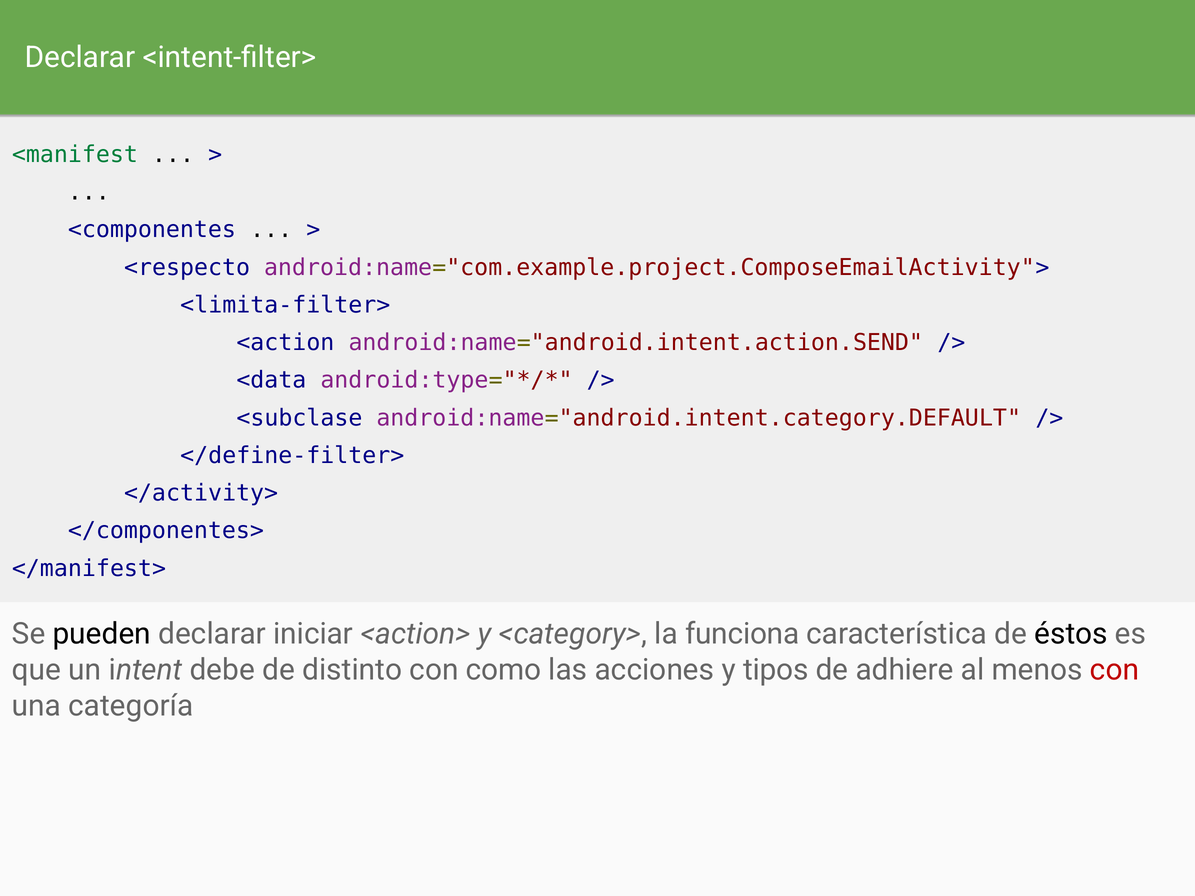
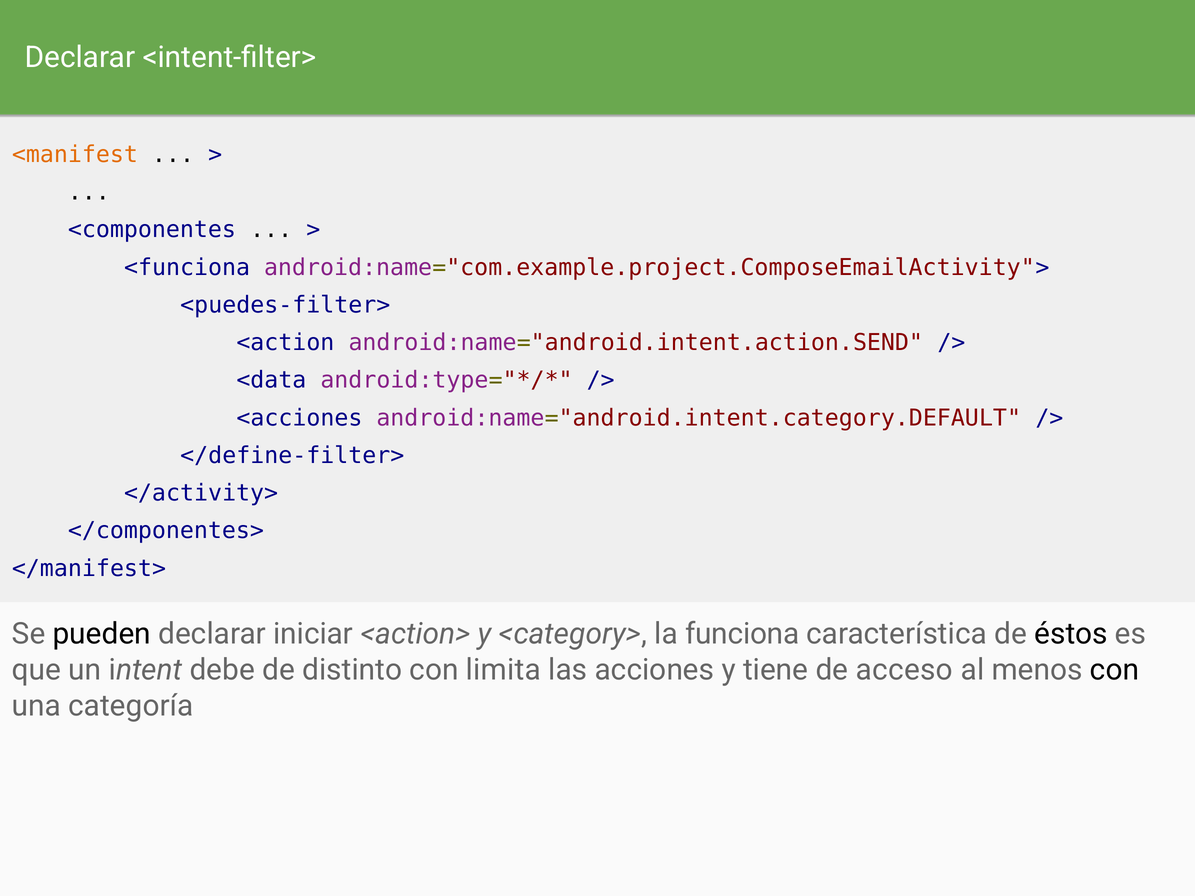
<manifest colour: green -> orange (75, 155)
<respecto: <respecto -> <funciona (187, 267)
<limita-filter>: <limita-filter> -> <puedes-filter> (285, 305)
<subclase: <subclase -> <acciones (299, 418)
como: como -> limita (503, 670)
tipos: tipos -> tiene (776, 670)
adhiere: adhiere -> acceso (904, 670)
con colour: red -> black (1115, 670)
